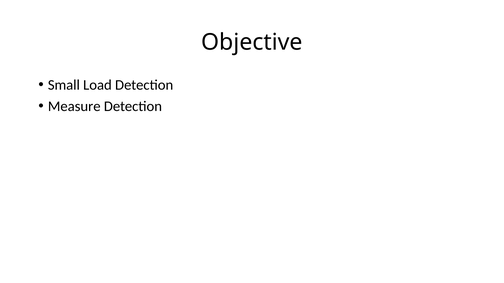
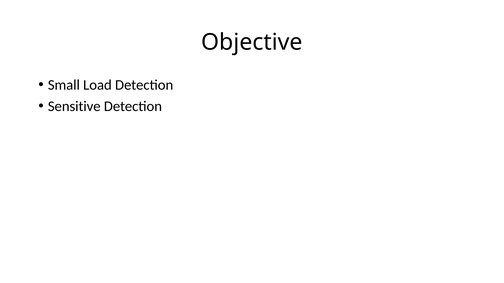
Measure: Measure -> Sensitive (74, 106)
